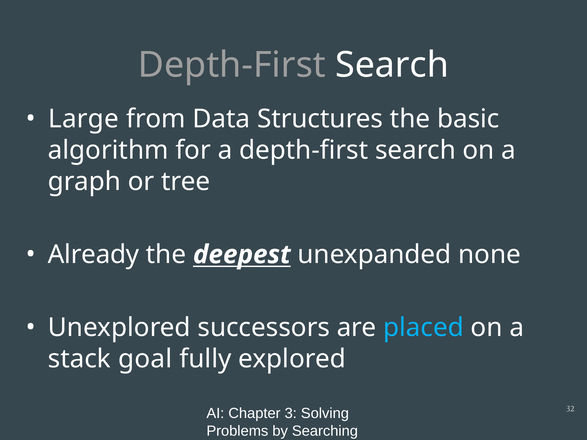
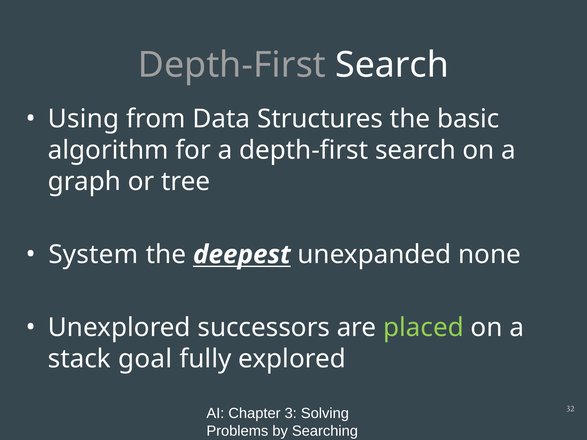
Large: Large -> Using (84, 119)
Already: Already -> System (93, 255)
placed colour: light blue -> light green (423, 328)
